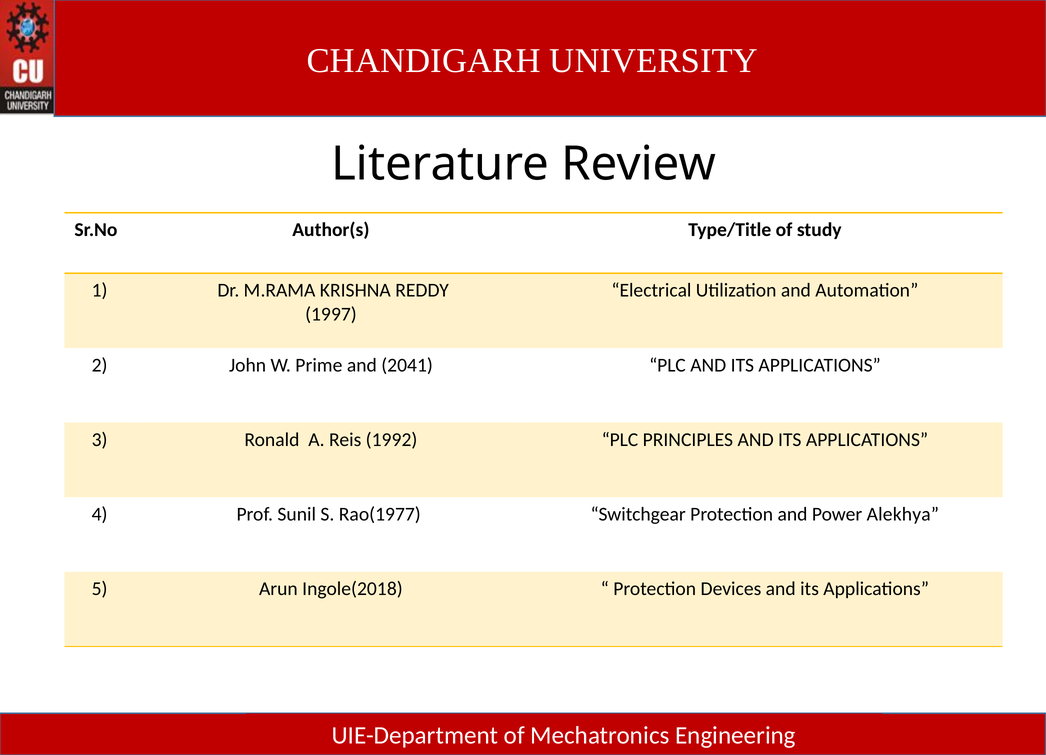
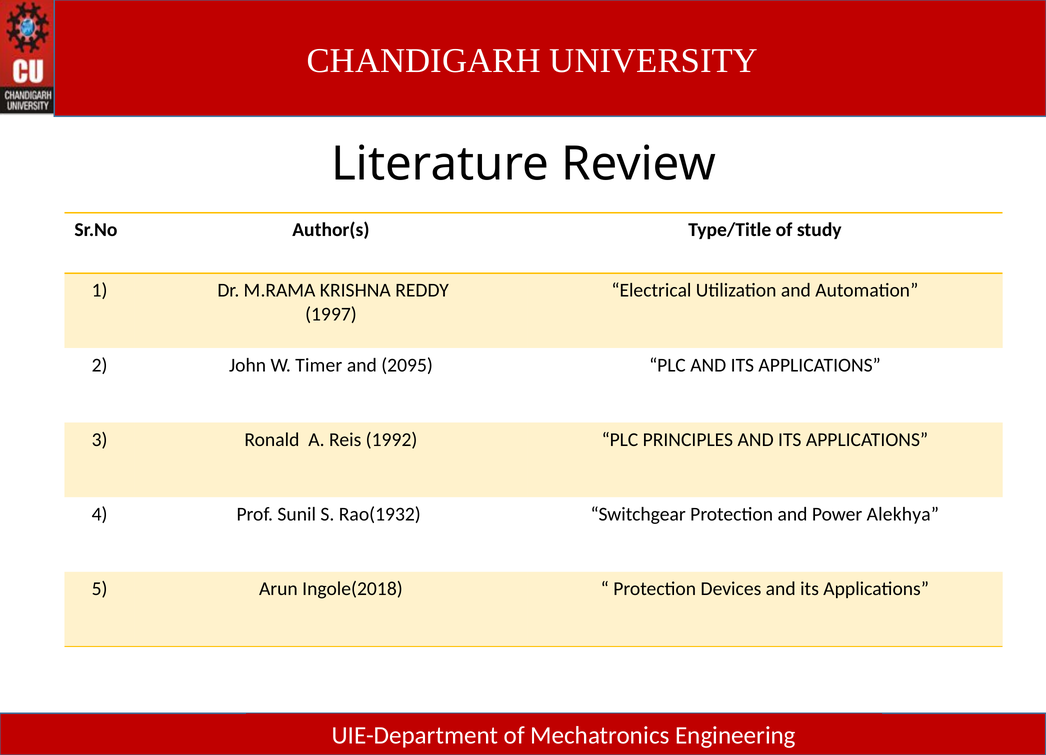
Prime: Prime -> Timer (319, 365)
2041: 2041 -> 2095 (407, 365)
Rao(1977: Rao(1977 -> Rao(1932 (380, 514)
